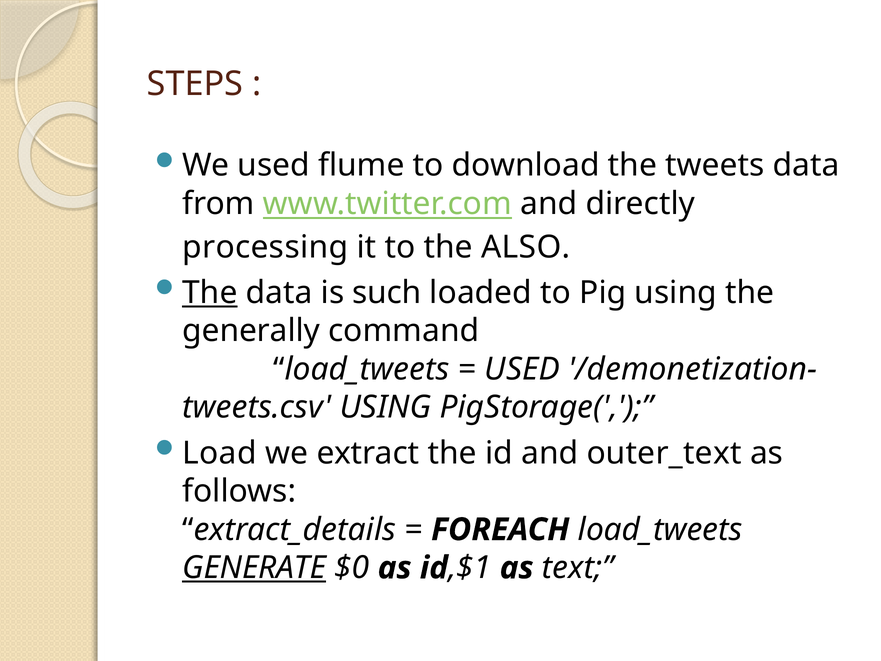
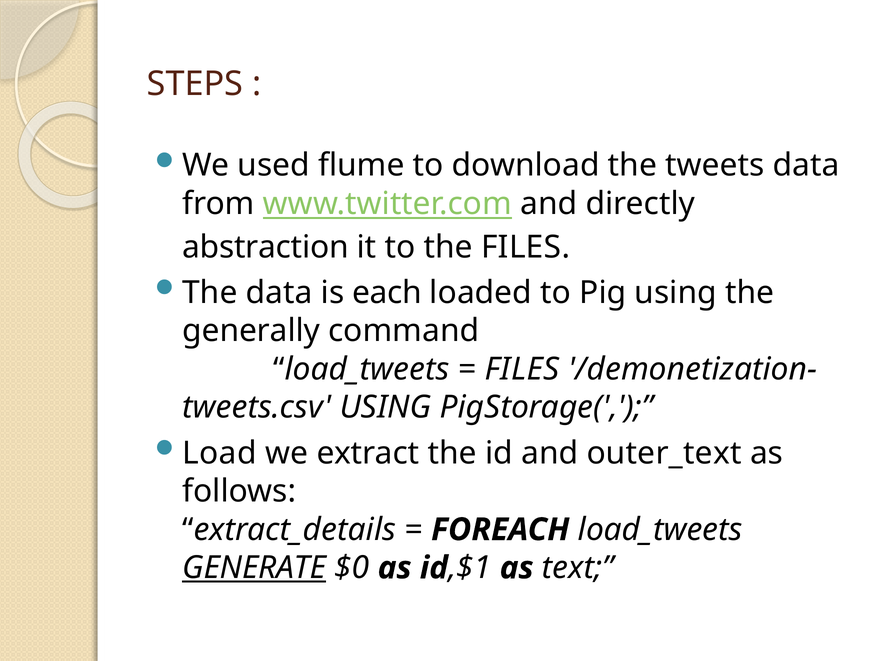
processing: processing -> abstraction (265, 247)
the ALSO: ALSO -> FILES (526, 247)
The underline: present -> none (210, 293)
such: such -> each (387, 293)
USED: USED -> FILES (522, 369)
